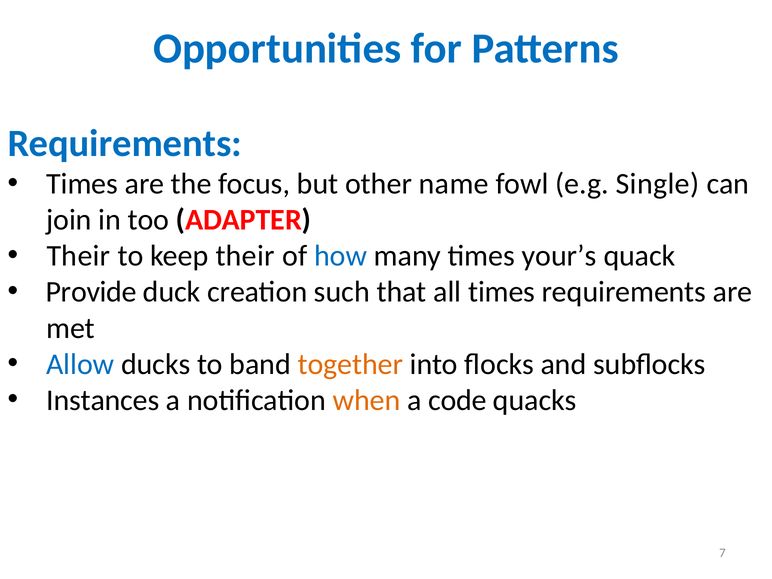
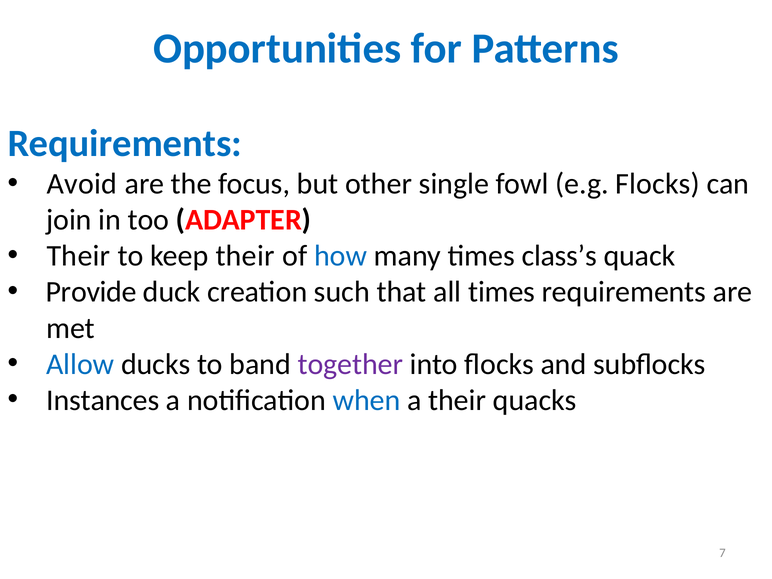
Times: Times -> Avoid (82, 184)
name: name -> single (454, 184)
e.g Single: Single -> Flocks (658, 184)
your’s: your’s -> class’s (559, 256)
together colour: orange -> purple (350, 364)
when colour: orange -> blue (367, 400)
a code: code -> their (457, 400)
